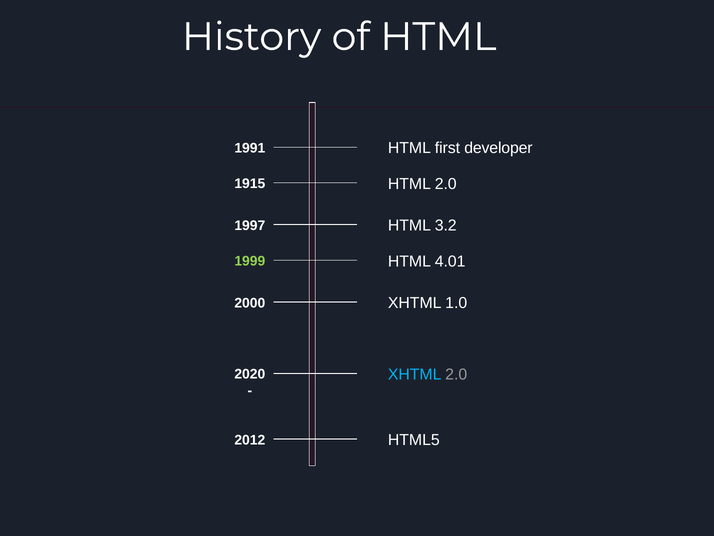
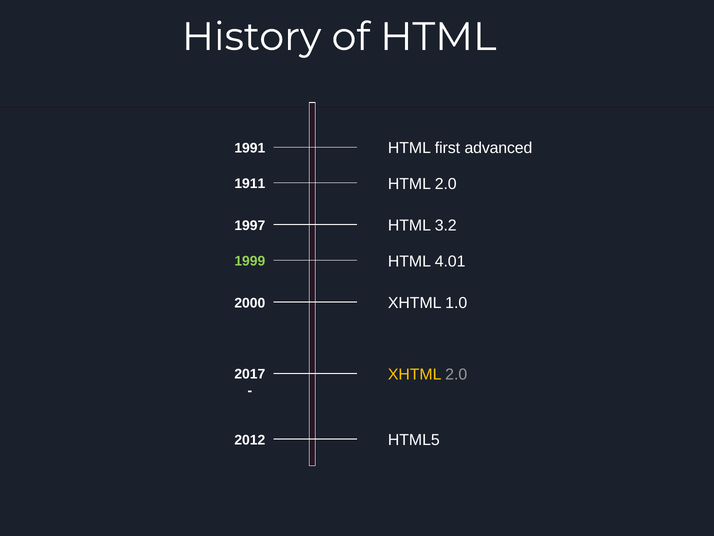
developer: developer -> advanced (498, 148)
1915: 1915 -> 1911 (250, 184)
XHTML colour: light blue -> yellow (415, 374)
2020: 2020 -> 2017 (250, 374)
